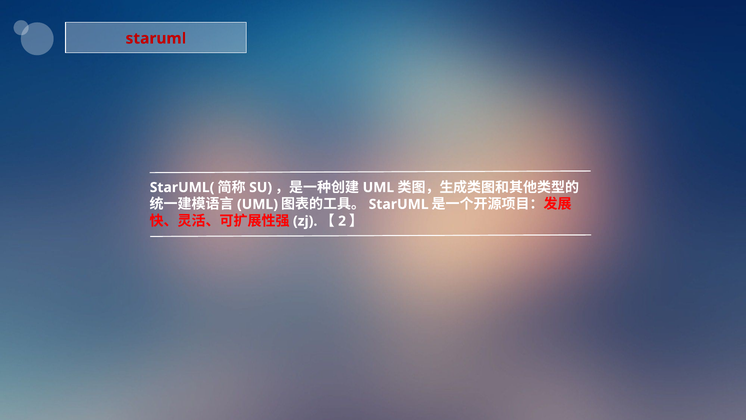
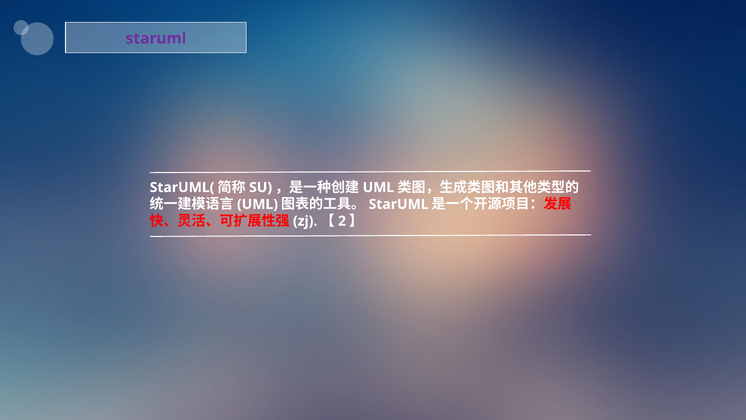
staruml colour: red -> purple (156, 38)
